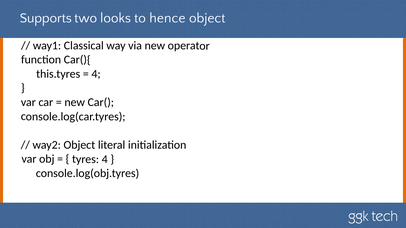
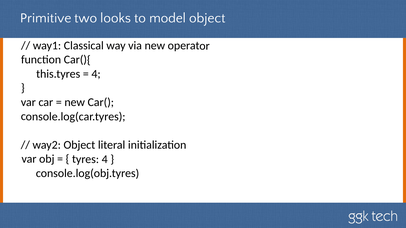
Supports: Supports -> Primitive (46, 18)
hence: hence -> model (168, 18)
